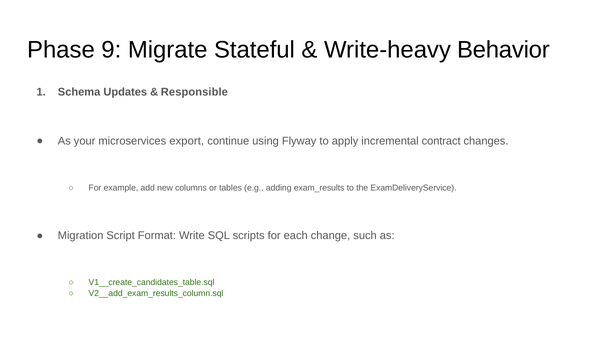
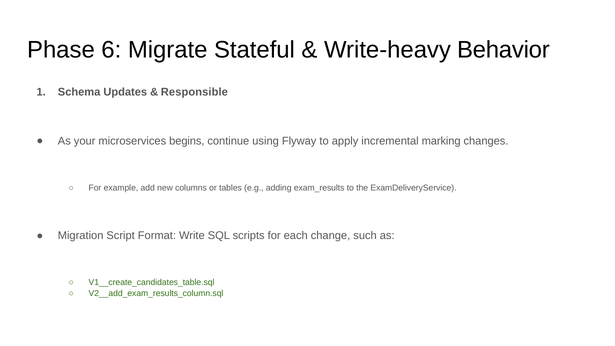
9: 9 -> 6 (111, 50)
export: export -> begins (187, 141)
contract: contract -> marking (441, 141)
